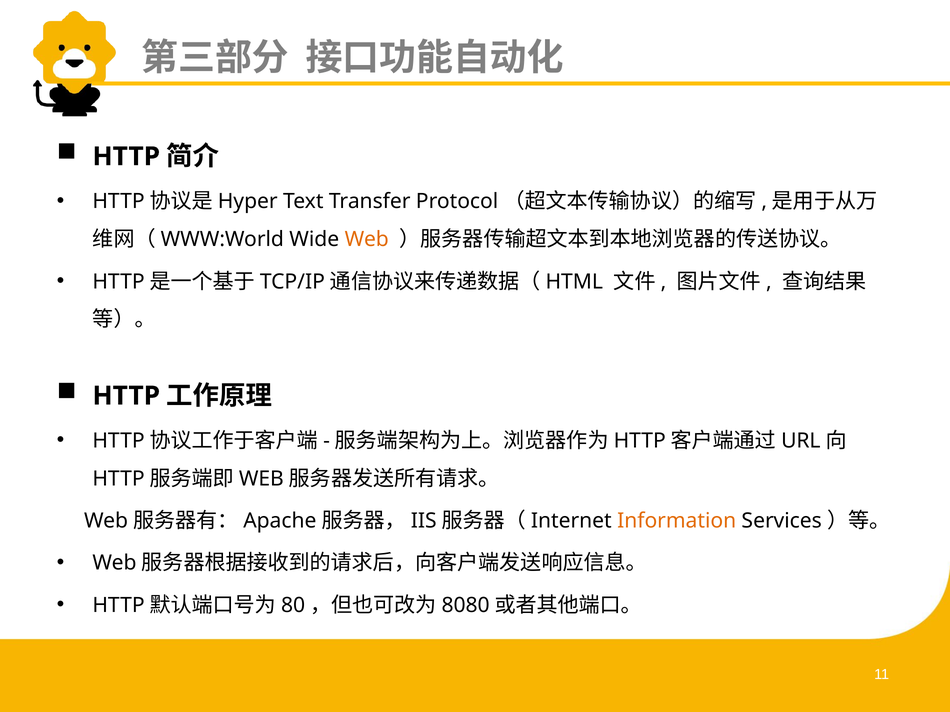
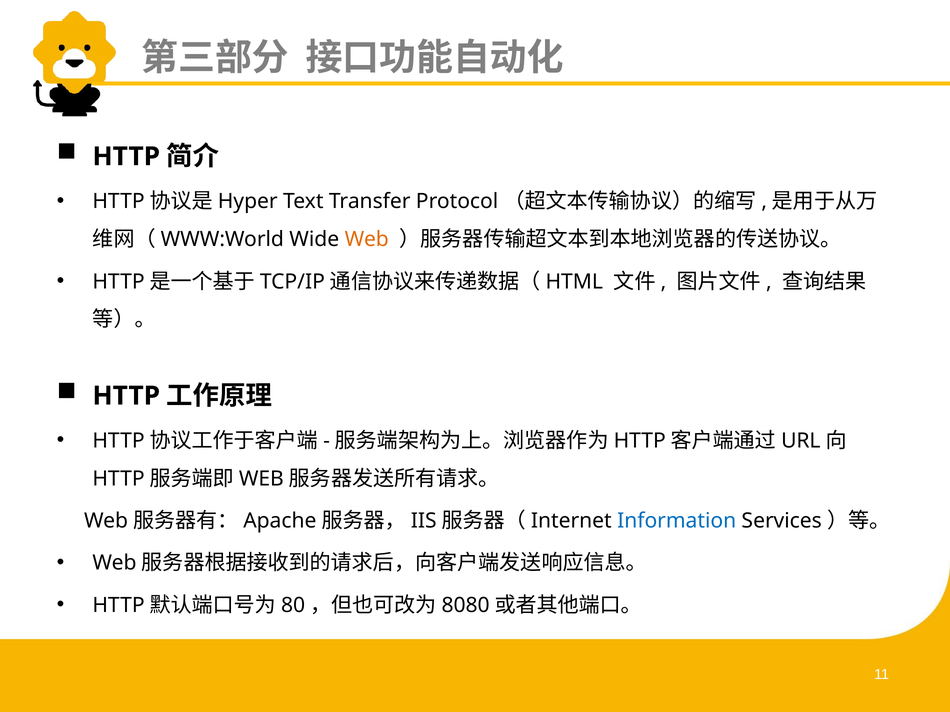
Information colour: orange -> blue (677, 521)
